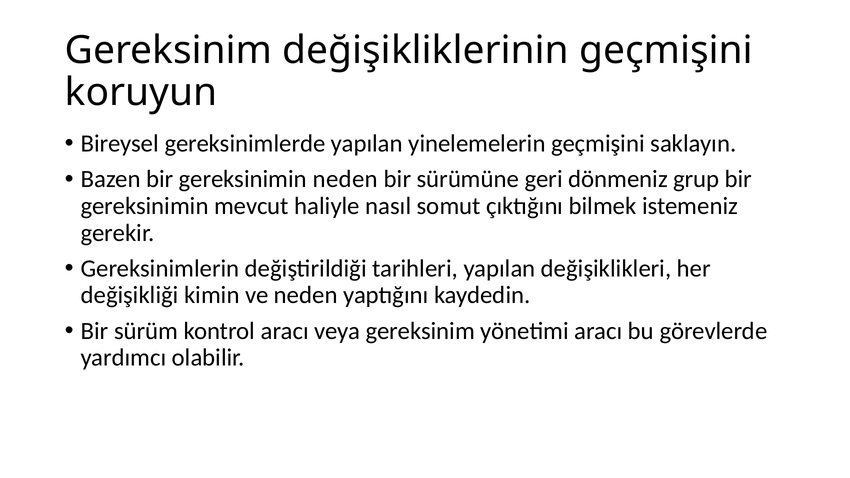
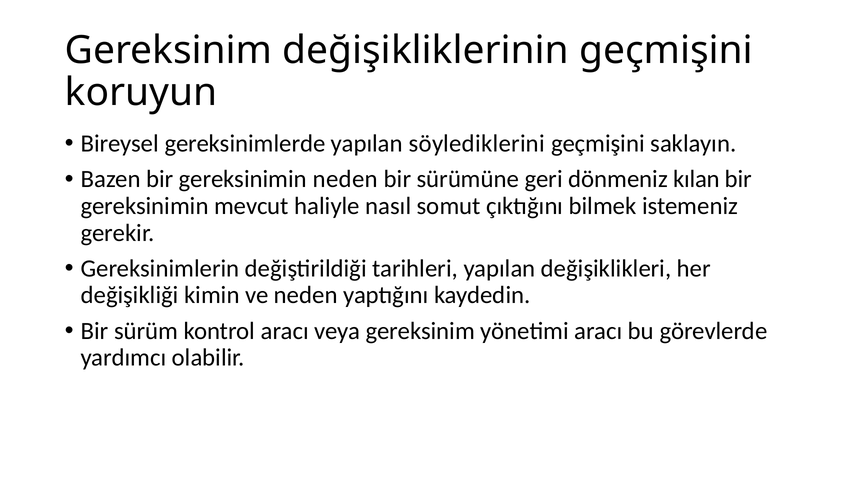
yinelemelerin: yinelemelerin -> söylediklerini (477, 144)
grup: grup -> kılan (696, 179)
